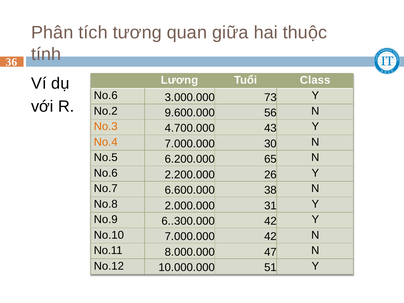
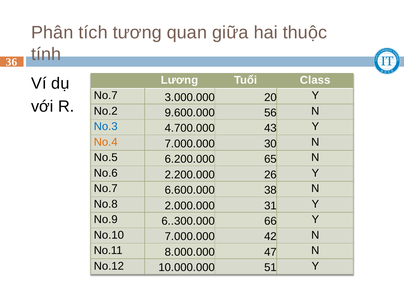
No.6: No.6 -> No.7 (106, 96)
73: 73 -> 20 (270, 97)
No.3 colour: orange -> blue (106, 127)
6..300.000 42: 42 -> 66 (270, 221)
